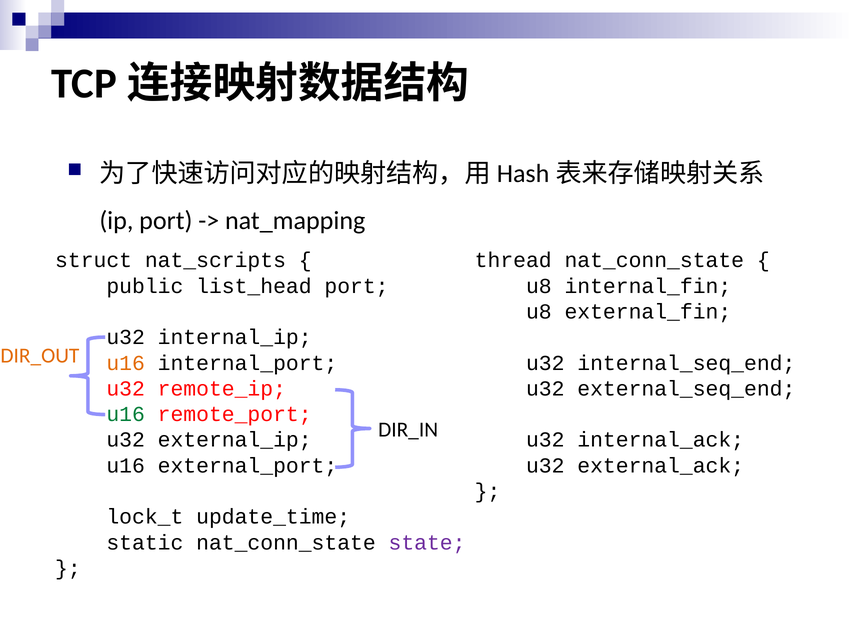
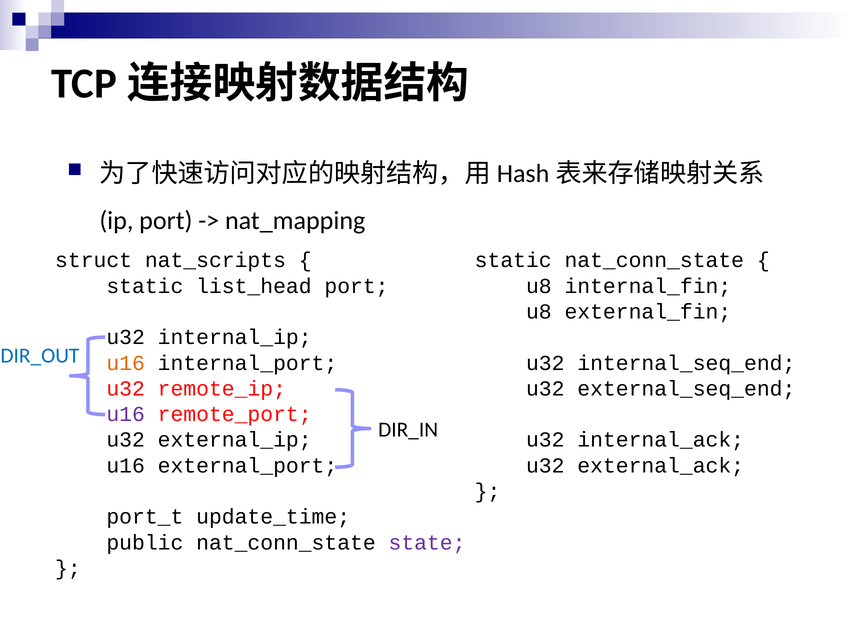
thread: thread -> static (513, 261)
public: public -> static (145, 286)
DIR_OUT colour: orange -> blue (40, 356)
u16 colour: green -> purple (126, 414)
lock_t: lock_t -> port_t (145, 517)
static: static -> public (145, 543)
